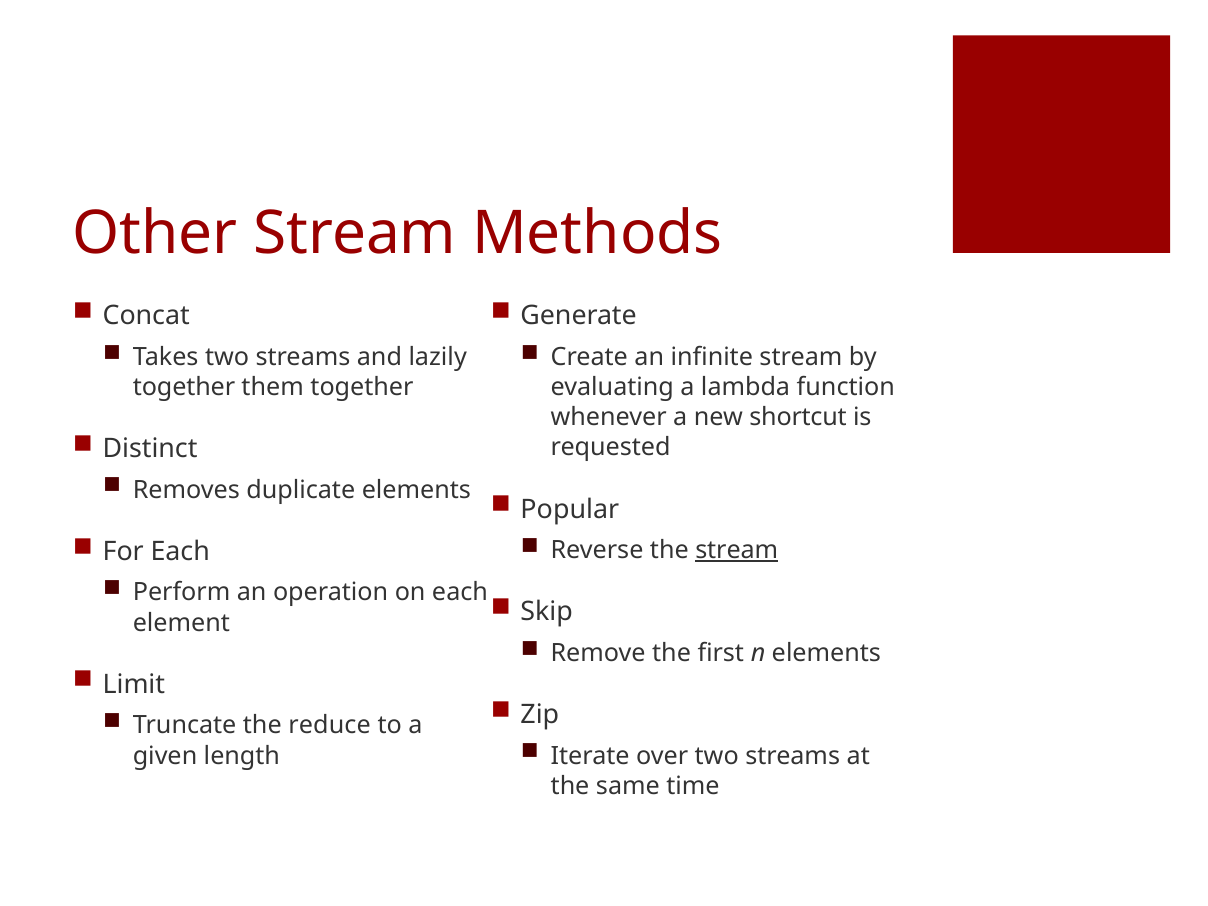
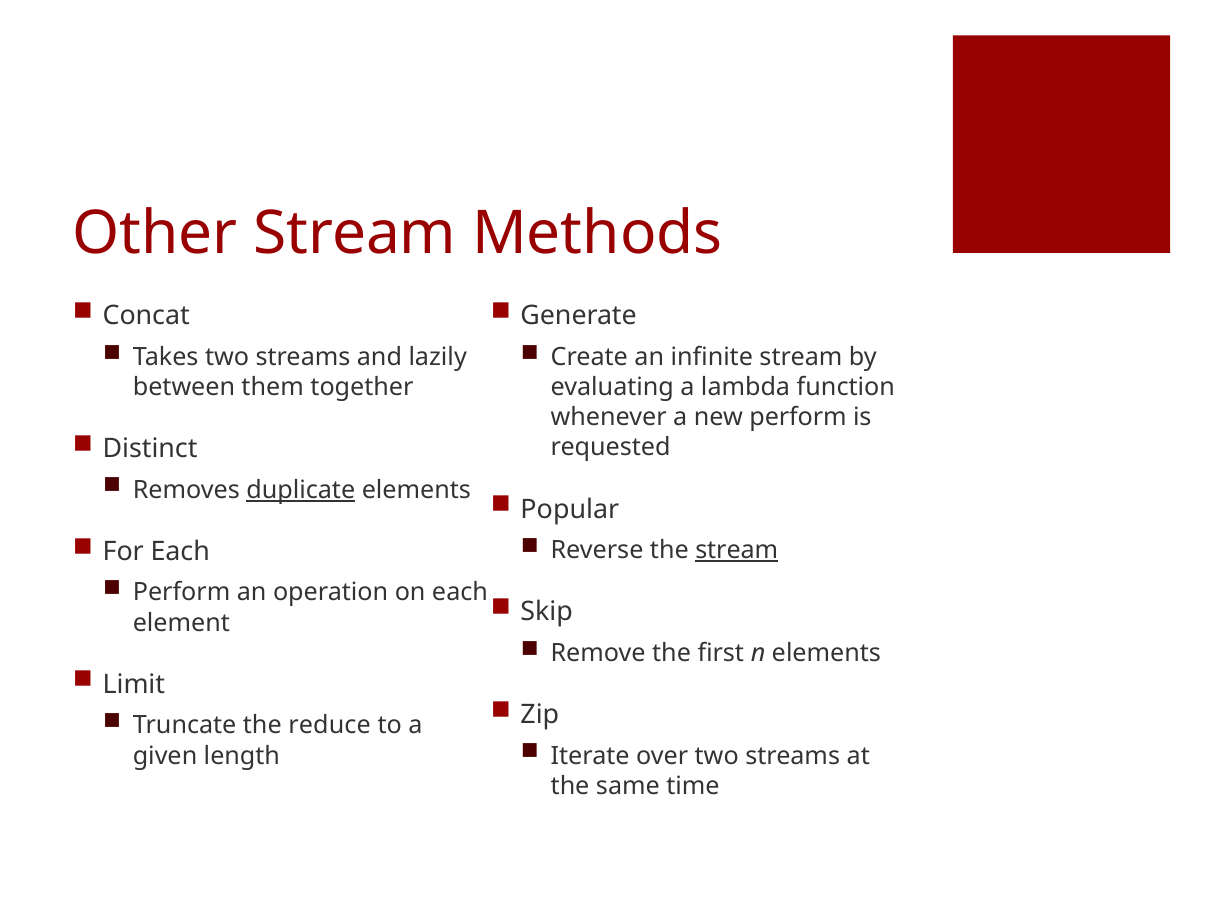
together: together -> between (184, 387)
new shortcut: shortcut -> perform (798, 417)
duplicate underline: none -> present (301, 490)
